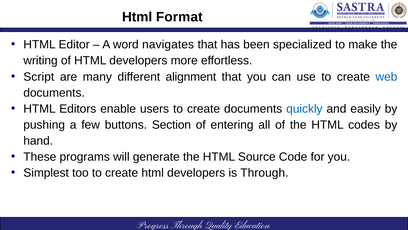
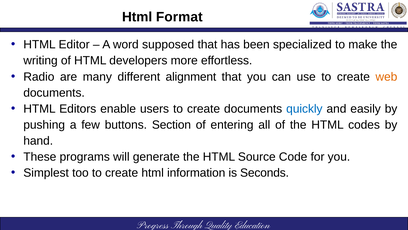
navigates: navigates -> supposed (168, 45)
Script: Script -> Radio (39, 77)
web colour: blue -> orange (386, 77)
create html developers: developers -> information (196, 173)
is Through: Through -> Seconds (265, 173)
